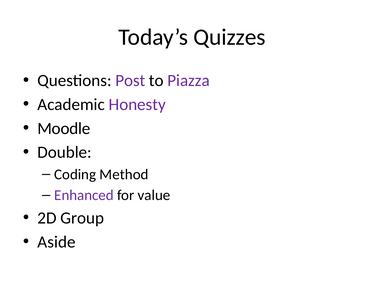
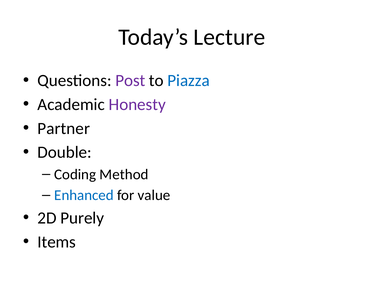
Quizzes: Quizzes -> Lecture (229, 37)
Piazza colour: purple -> blue (189, 81)
Moodle: Moodle -> Partner (64, 128)
Enhanced colour: purple -> blue (84, 195)
Group: Group -> Purely (82, 218)
Aside: Aside -> Items (57, 242)
